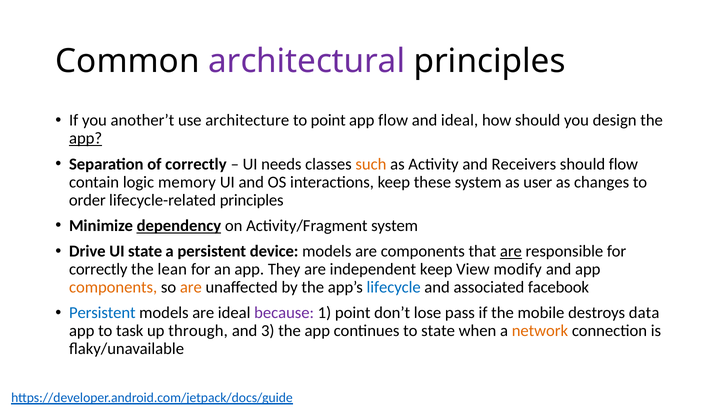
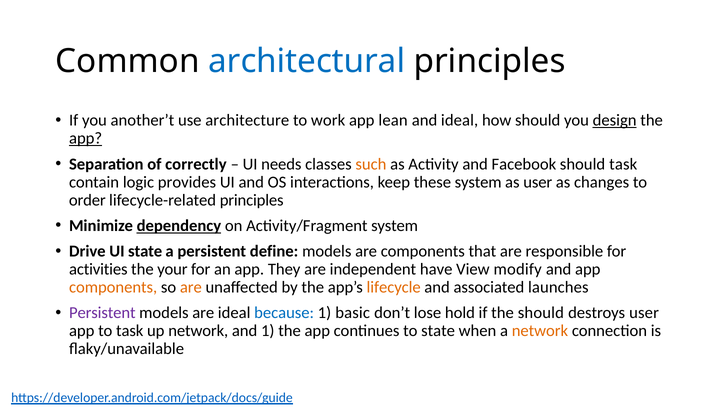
architectural colour: purple -> blue (307, 61)
to point: point -> work (328, 120)
app flow: flow -> lean (393, 120)
design underline: none -> present (615, 120)
Receivers: Receivers -> Facebook (524, 164)
should flow: flow -> task (623, 164)
memory: memory -> provides (187, 182)
device: device -> define (274, 251)
are underline: present -> none (511, 251)
correctly: correctly -> activities (98, 269)
lean: lean -> your (172, 269)
independent keep: keep -> have (436, 269)
lifecycle colour: blue -> orange (394, 287)
facebook: facebook -> launches (558, 287)
Persistent colour: blue -> purple (102, 313)
because colour: purple -> blue (284, 313)
1 point: point -> basic (353, 313)
pass: pass -> hold (460, 313)
the mobile: mobile -> should (541, 313)
destroys data: data -> user (644, 313)
up through: through -> network (198, 331)
and 3: 3 -> 1 (268, 331)
